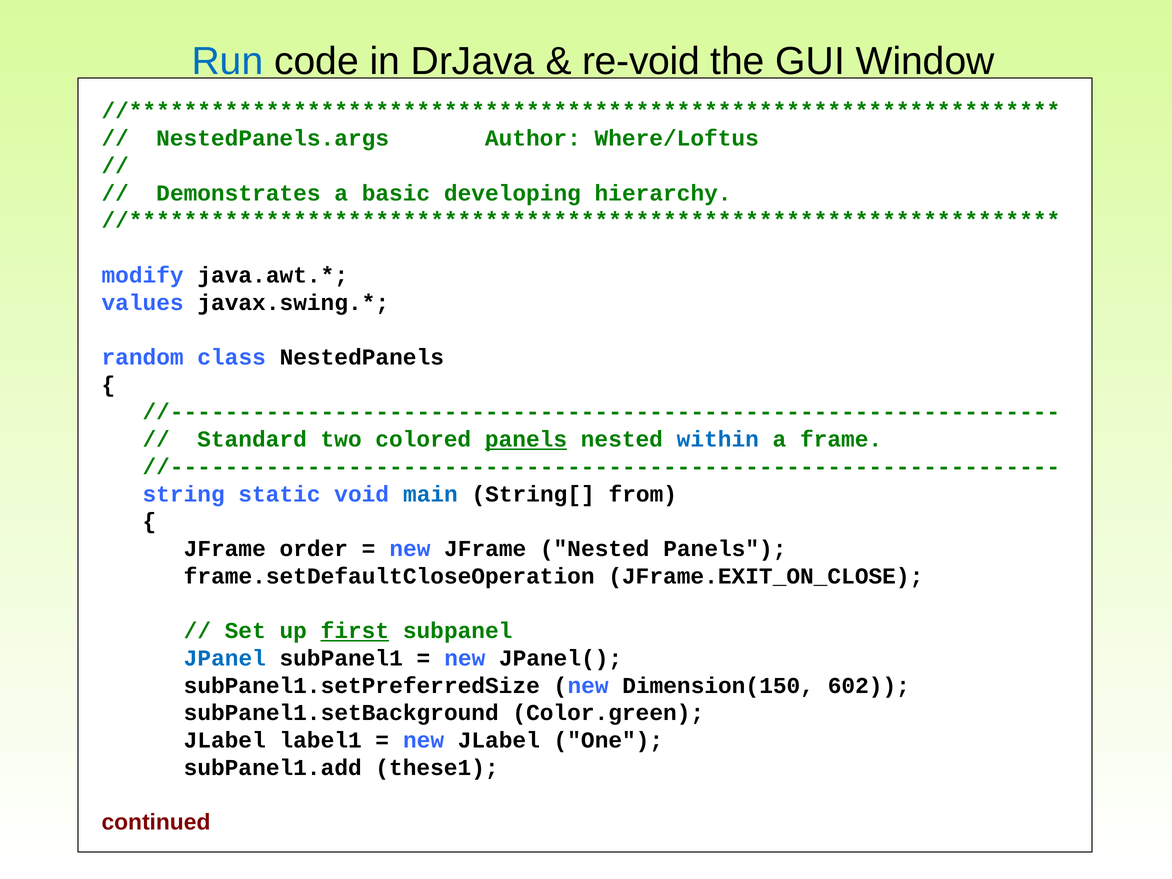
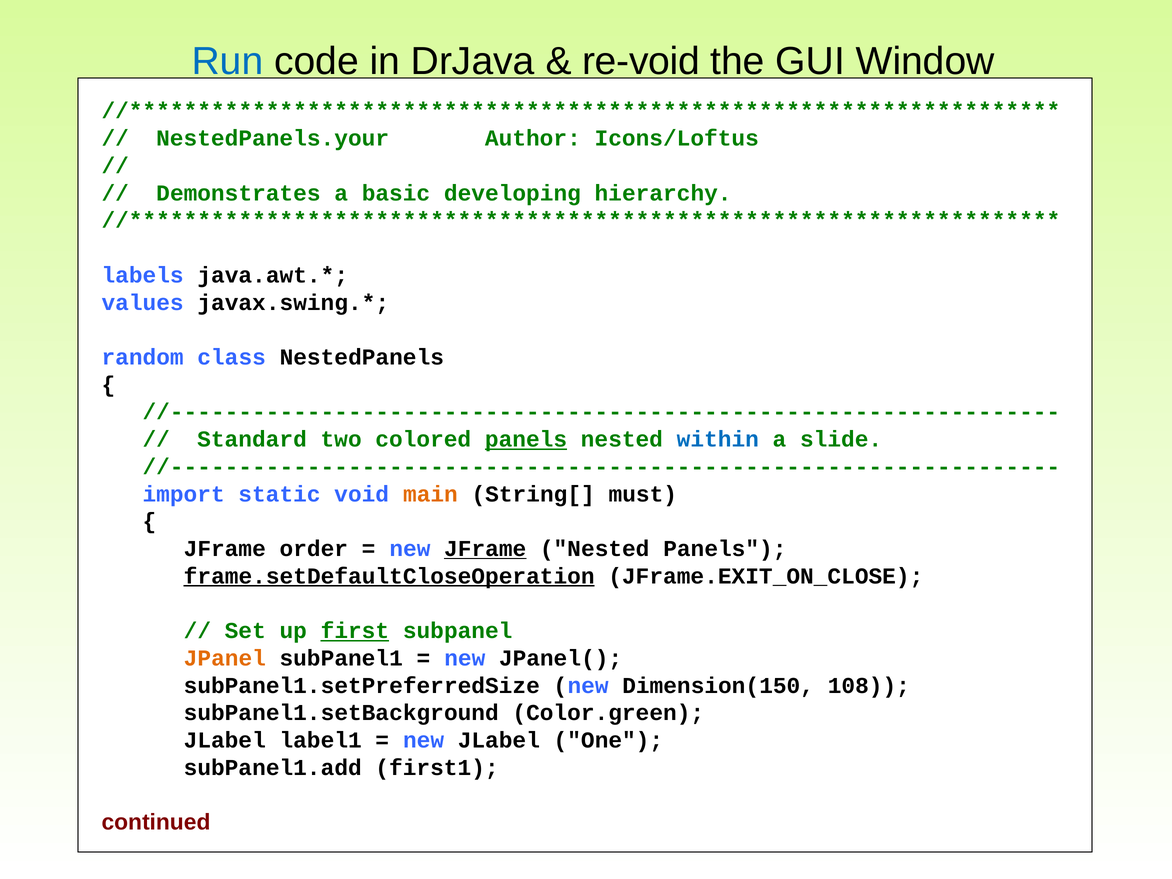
NestedPanels.args: NestedPanels.args -> NestedPanels.your (273, 138)
Where/Loftus: Where/Loftus -> Icons/Loftus (677, 138)
modify: modify -> labels (143, 275)
frame: frame -> slide (841, 439)
string: string -> import (184, 494)
main colour: blue -> orange (430, 494)
from: from -> must (643, 494)
JFrame underline: none -> present (485, 549)
frame.setDefaultCloseOperation underline: none -> present (389, 576)
JPanel colour: blue -> orange (225, 658)
602: 602 -> 108 (869, 686)
these1: these1 -> first1 (437, 768)
